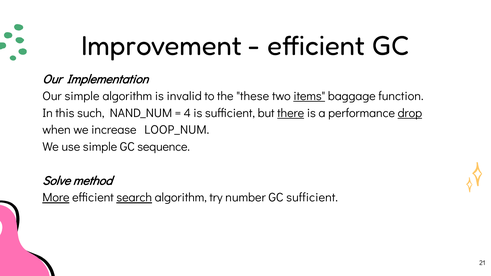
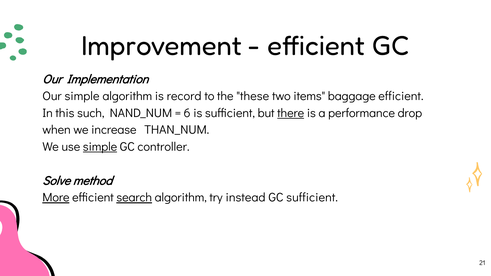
invalid: invalid -> record (184, 96)
items underline: present -> none (309, 96)
baggage function: function -> efficient (401, 96)
4: 4 -> 6 (187, 113)
drop underline: present -> none (410, 113)
LOOP_NUM: LOOP_NUM -> THAN_NUM (177, 130)
simple underline: none -> present (100, 147)
sequence: sequence -> controller (164, 147)
number: number -> instead (245, 198)
